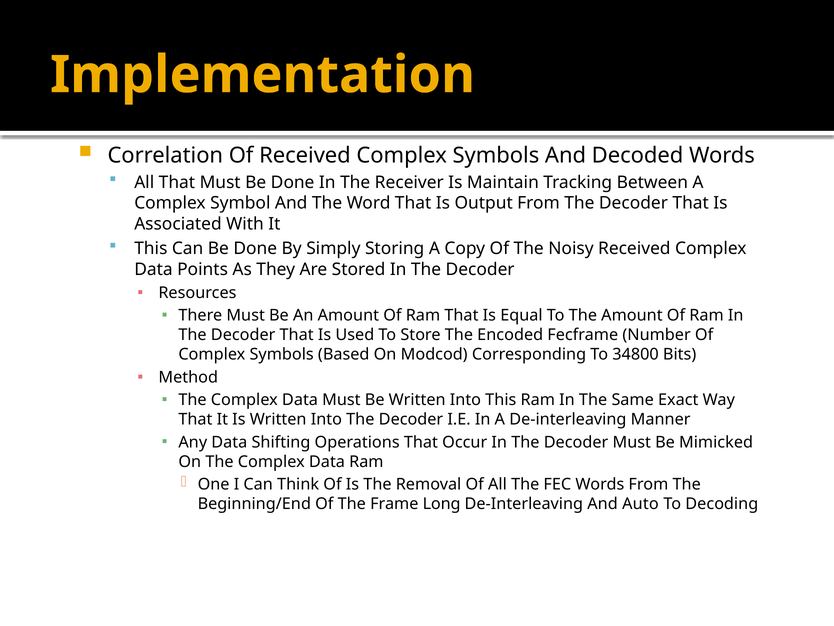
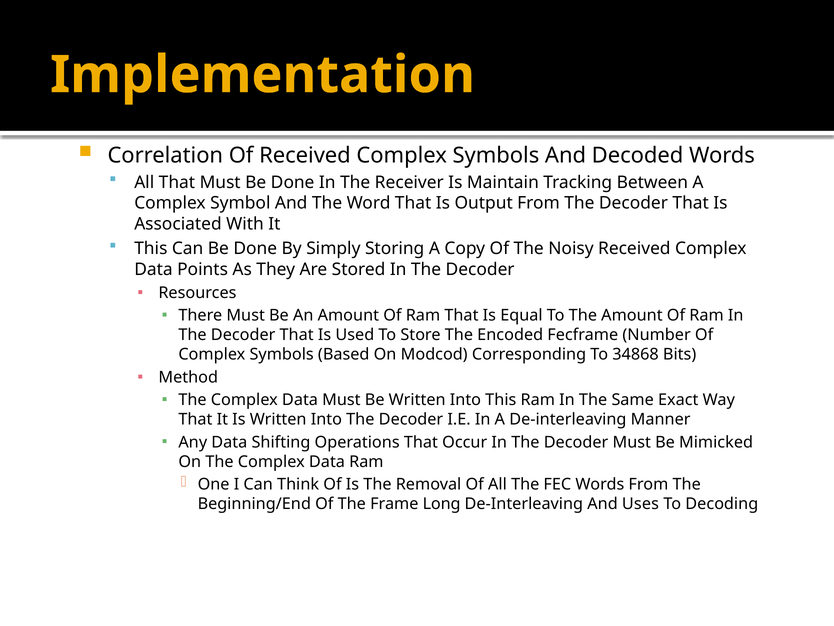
34800: 34800 -> 34868 (636, 354)
Auto: Auto -> Uses (640, 504)
